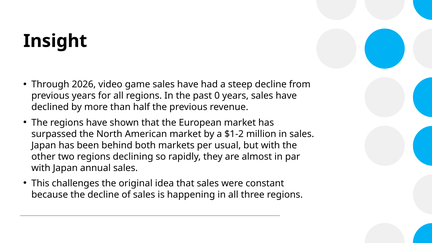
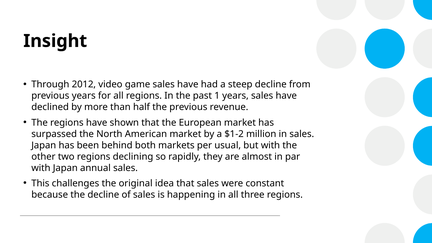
2026: 2026 -> 2012 (84, 84)
0: 0 -> 1 (217, 96)
